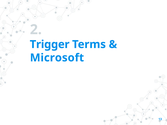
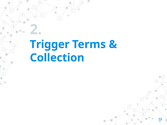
Microsoft: Microsoft -> Collection (57, 58)
